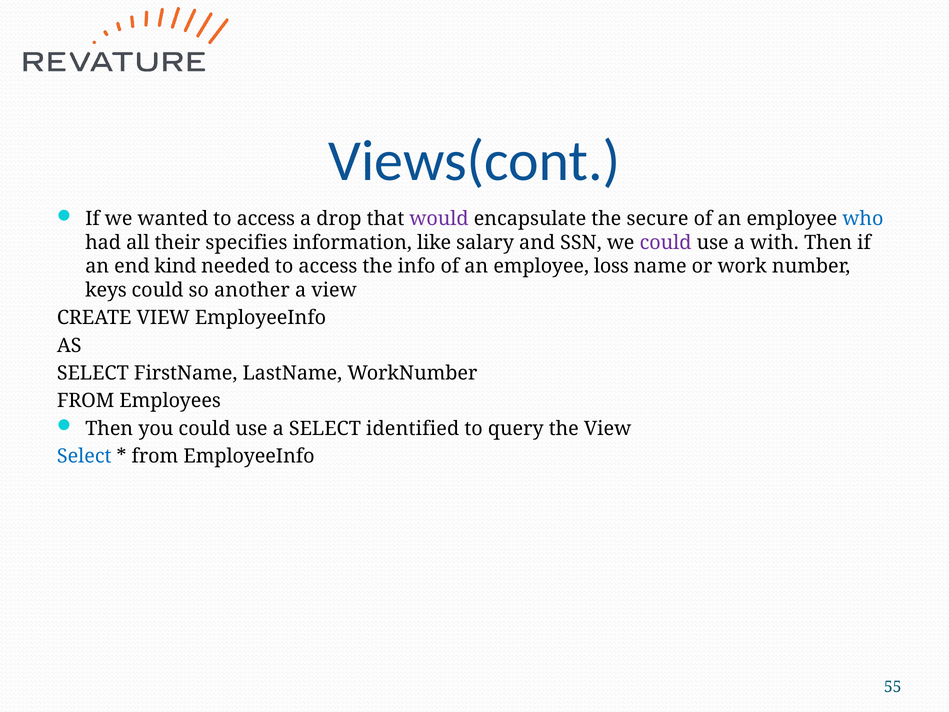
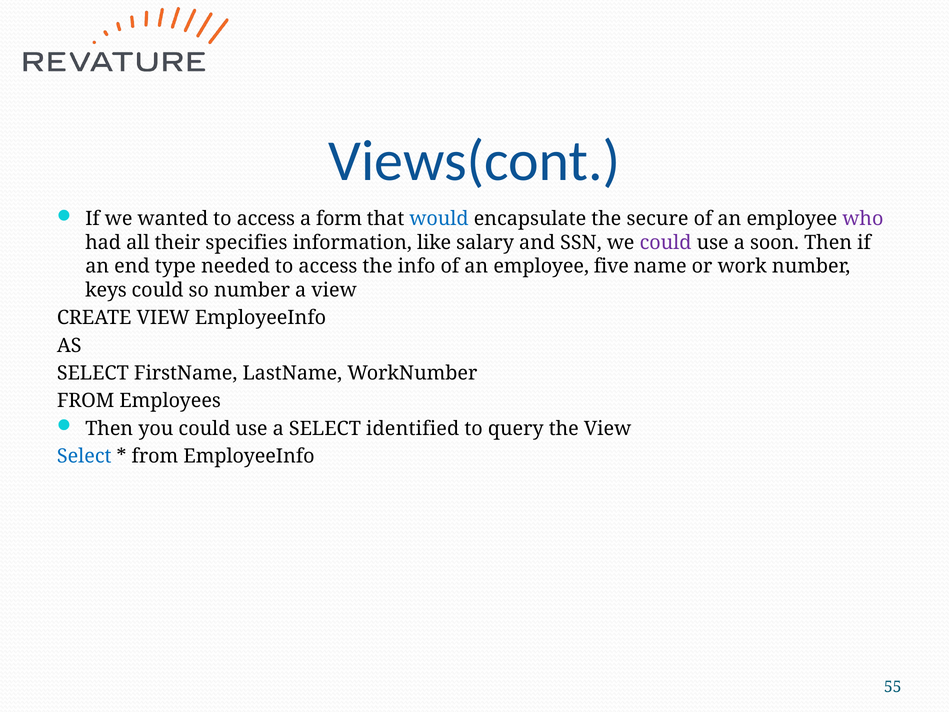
drop: drop -> form (339, 219)
would colour: purple -> blue (439, 219)
who colour: blue -> purple (863, 219)
with: with -> soon (775, 243)
kind: kind -> type (175, 266)
loss: loss -> five (611, 266)
so another: another -> number (252, 290)
